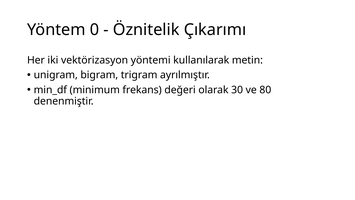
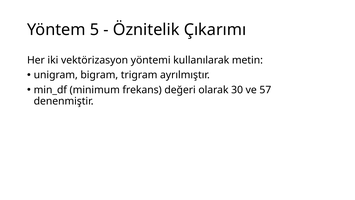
0: 0 -> 5 (94, 30)
80: 80 -> 57 (265, 90)
